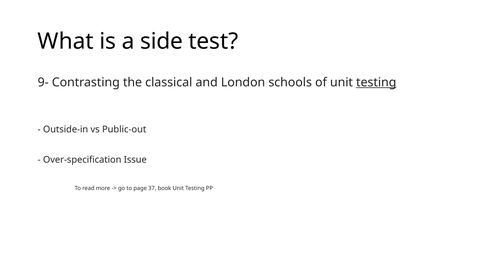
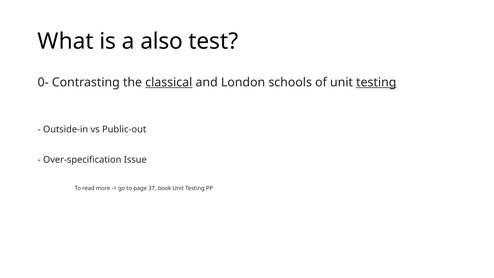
side: side -> also (162, 41)
9-: 9- -> 0- (43, 82)
classical underline: none -> present (169, 82)
